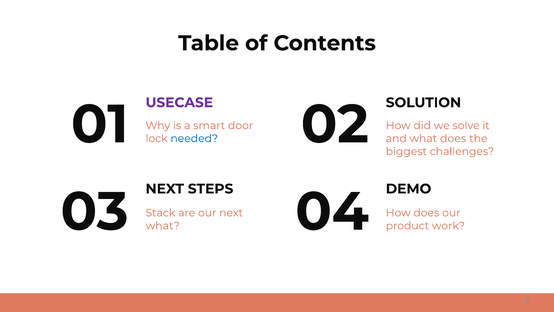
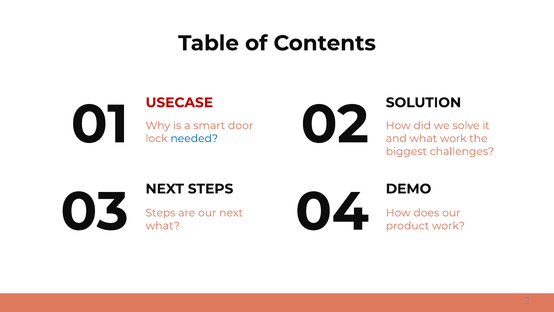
USECASE colour: purple -> red (179, 102)
what does: does -> work (453, 138)
03 Stack: Stack -> Steps (160, 213)
